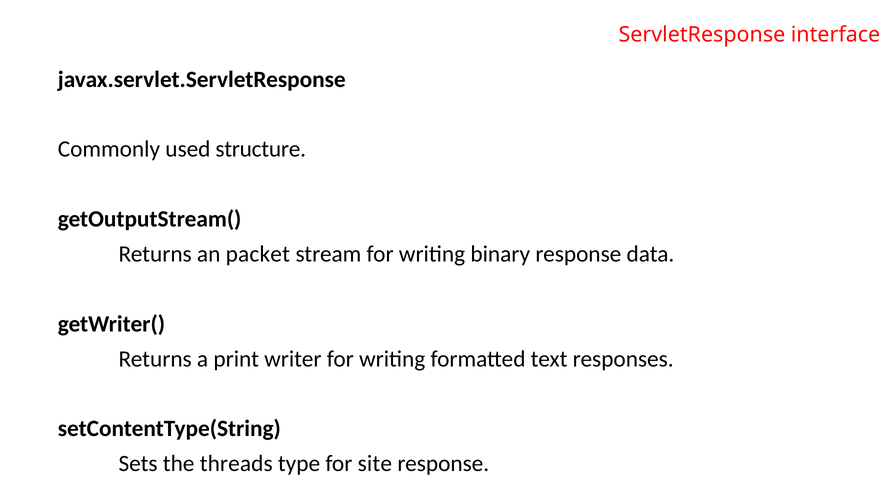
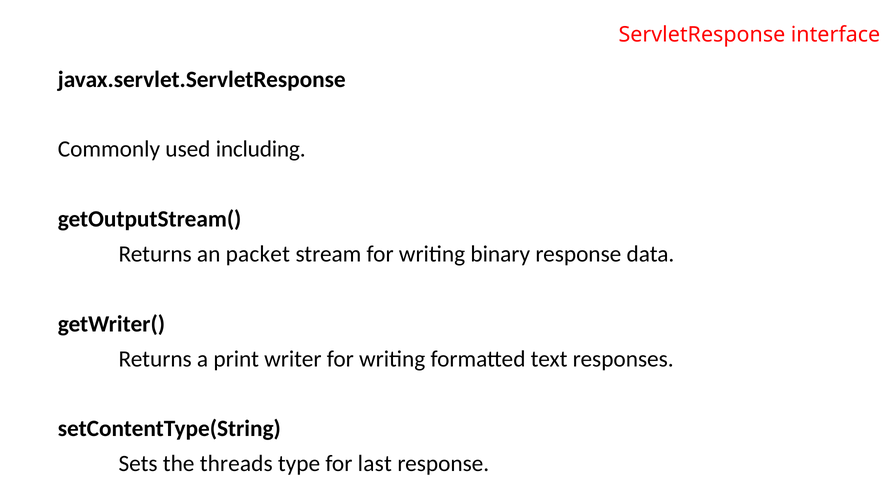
structure: structure -> including (261, 149)
site: site -> last (375, 464)
